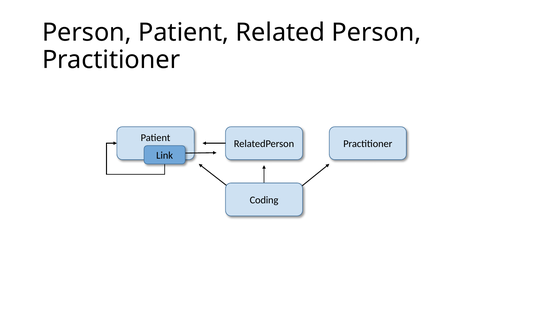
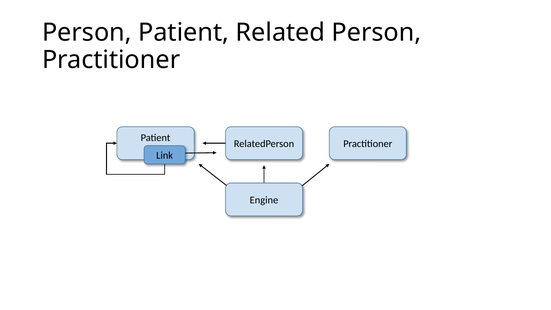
Coding: Coding -> Engine (264, 200)
